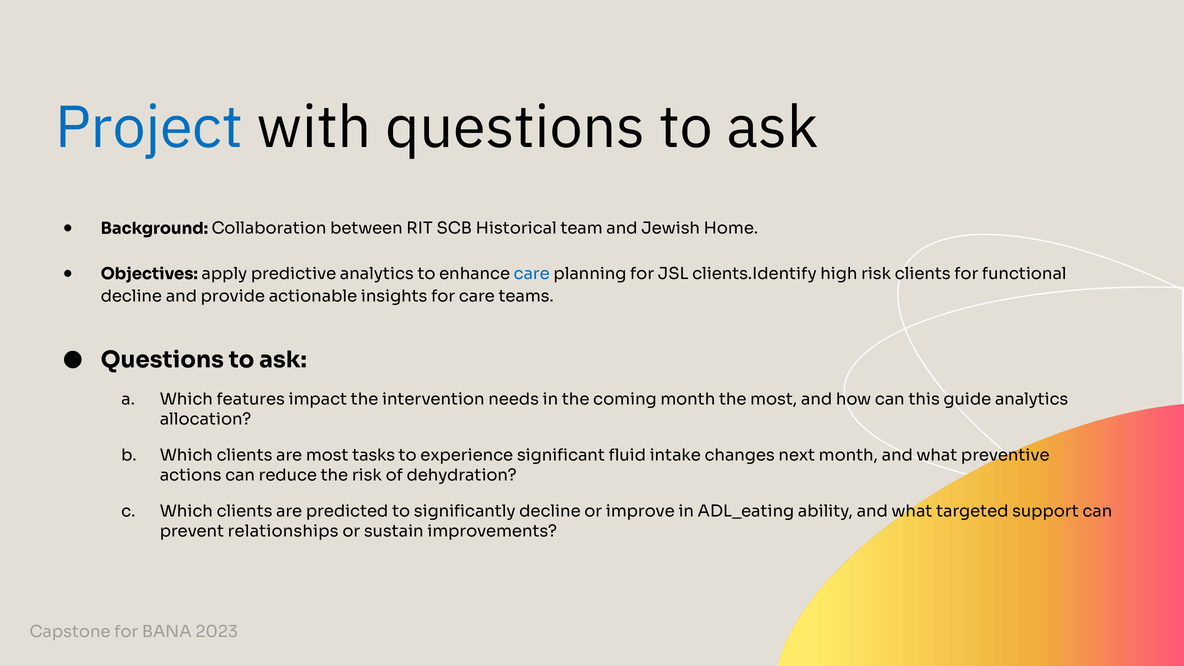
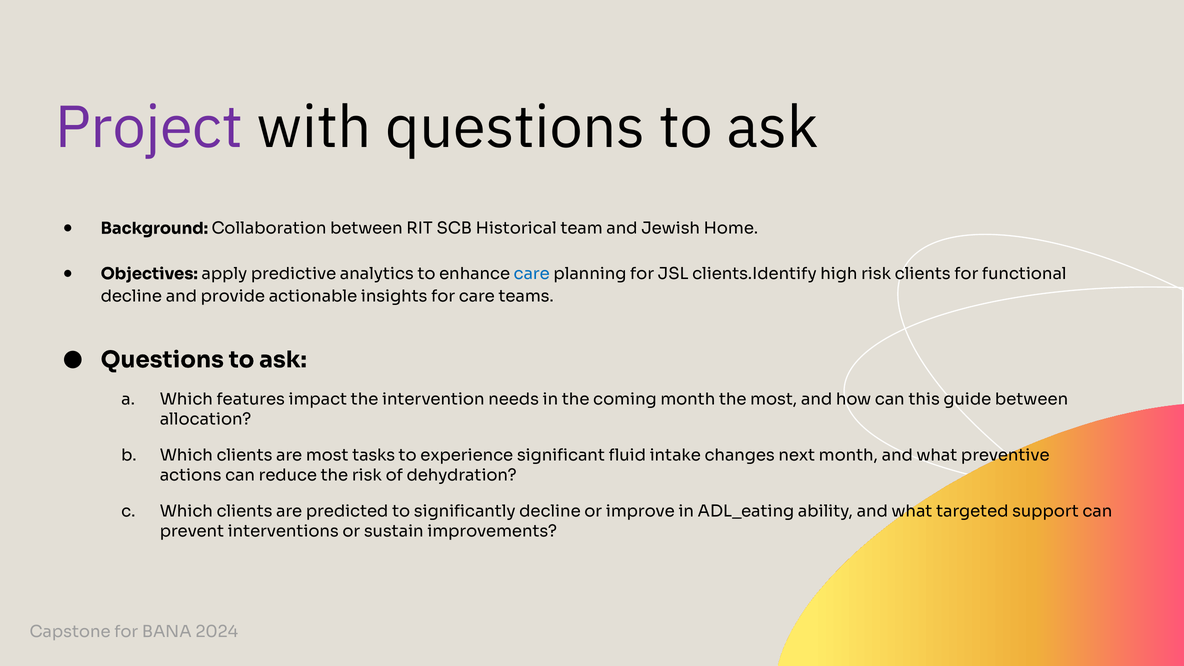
Project colour: blue -> purple (149, 128)
guide analytics: analytics -> between (1032, 399)
relationships: relationships -> interventions (283, 531)
2023: 2023 -> 2024 (217, 632)
